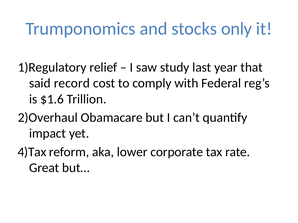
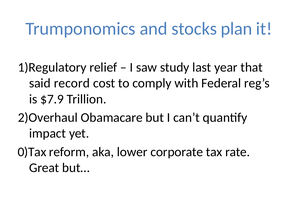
only: only -> plan (237, 29)
$1.6: $1.6 -> $7.9 (52, 99)
4)Tax: 4)Tax -> 0)Tax (32, 152)
